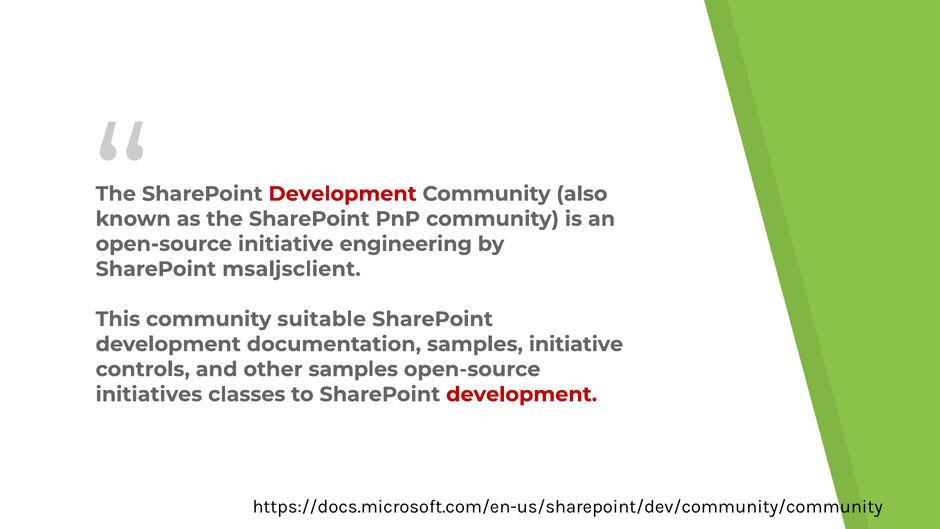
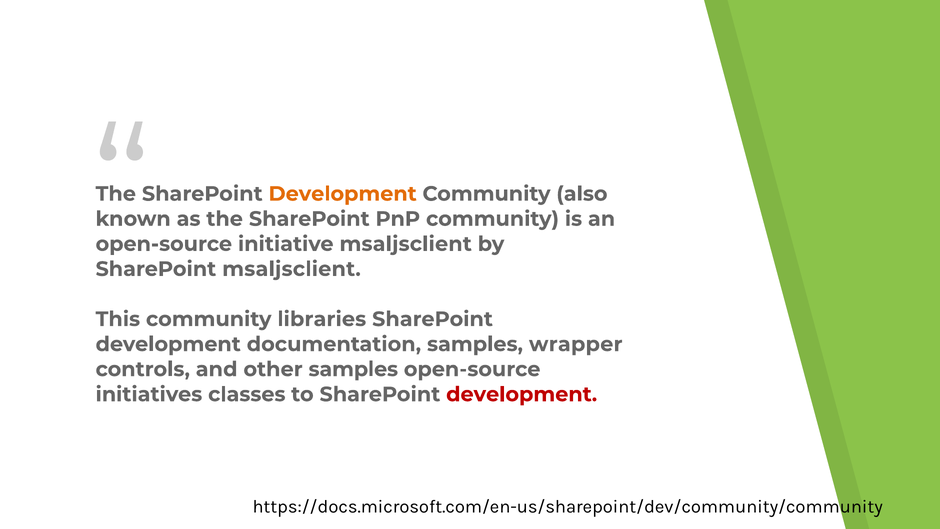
Development colour: red -> orange (343, 194)
initiative engineering: engineering -> msaljsclient (406, 244)
suitable: suitable -> libraries (322, 319)
samples initiative: initiative -> wrapper (576, 344)
